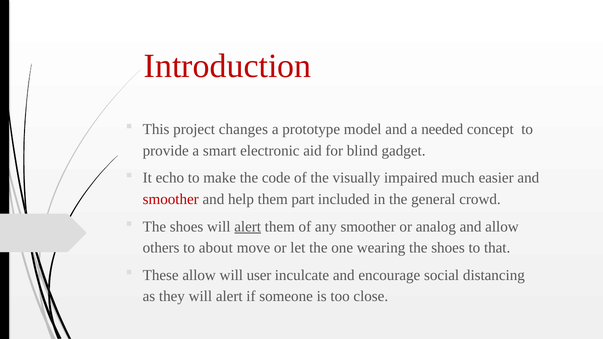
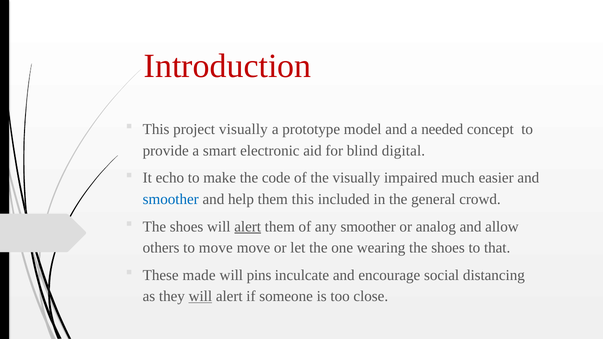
project changes: changes -> visually (243, 130)
gadget: gadget -> digital (403, 151)
smoother colour: red -> blue (171, 199)
them part: part -> this (303, 199)
to about: about -> move (216, 248)
These allow: allow -> made (199, 275)
user: user -> pins (259, 275)
will underline: none -> present (200, 296)
